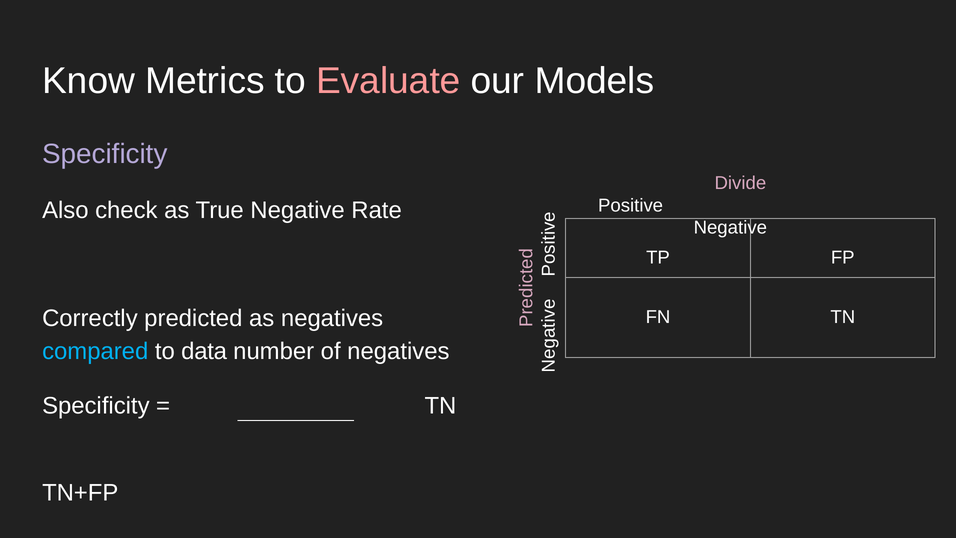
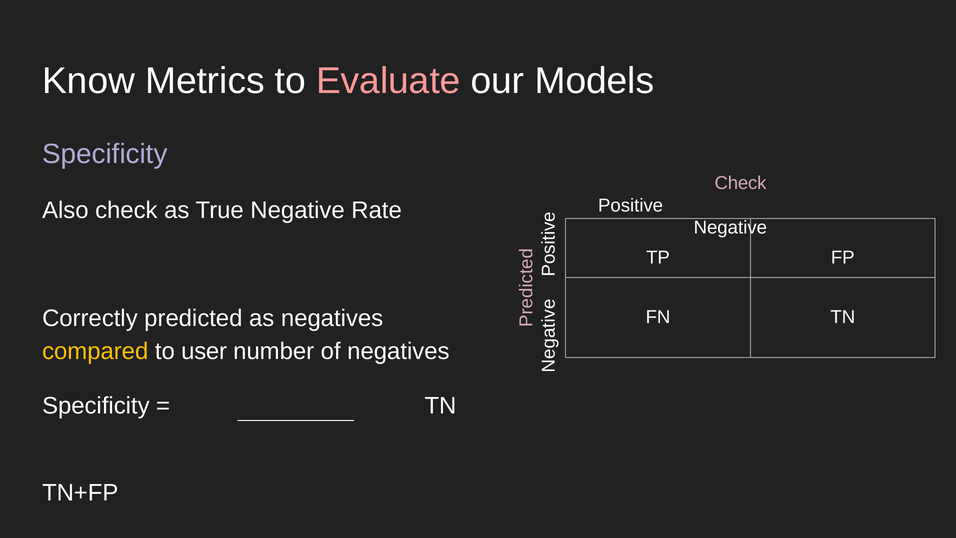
Divide: Divide -> Check (740, 183)
compared colour: light blue -> yellow (95, 351)
data: data -> user (204, 351)
